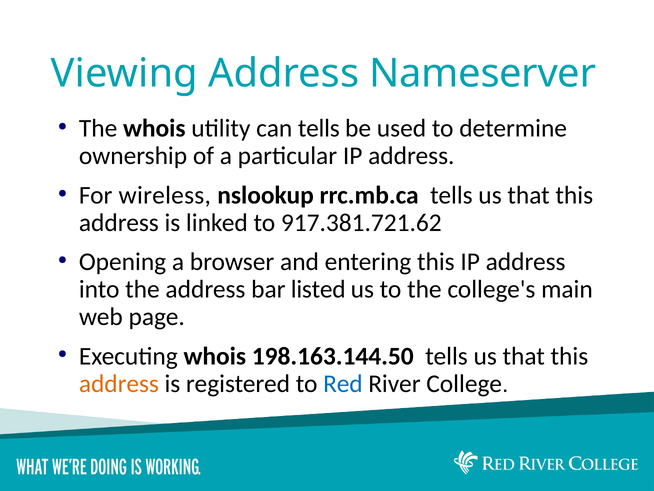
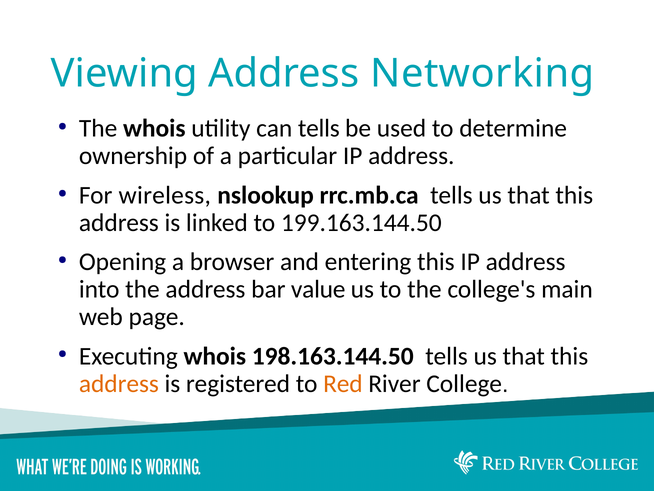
Nameserver: Nameserver -> Networking (482, 73)
917.381.721.62: 917.381.721.62 -> 199.163.144.50 (361, 222)
listed: listed -> value (318, 289)
Red colour: blue -> orange (343, 383)
